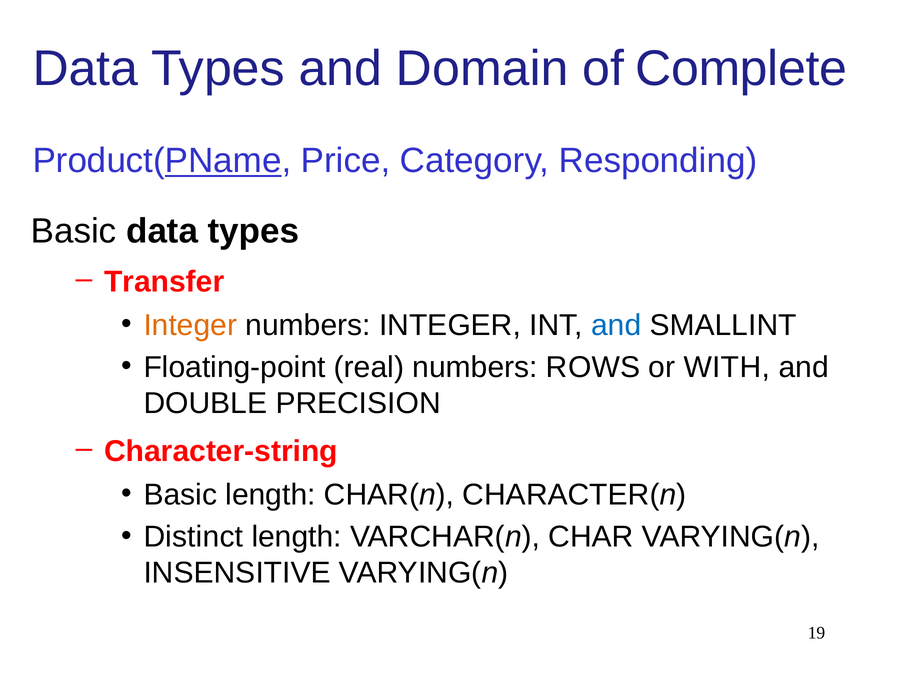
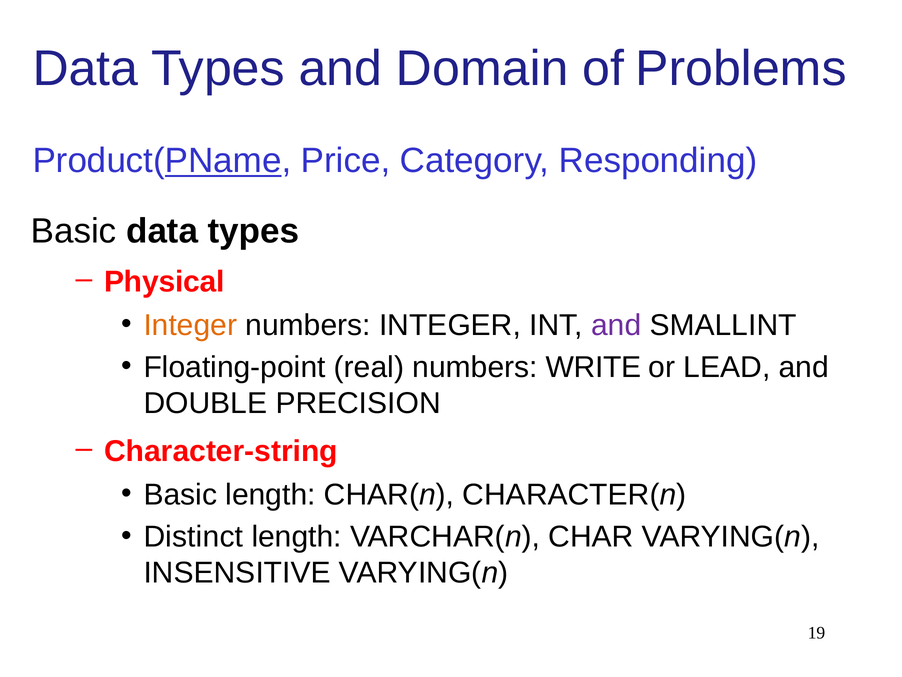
Complete: Complete -> Problems (741, 69)
Transfer: Transfer -> Physical (164, 282)
and colour: blue -> purple (616, 325)
ROWS: ROWS -> WRITE (593, 367)
WITH: WITH -> LEAD (727, 367)
